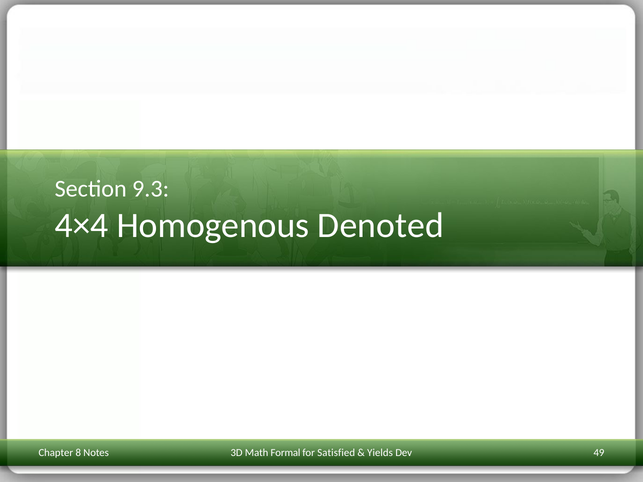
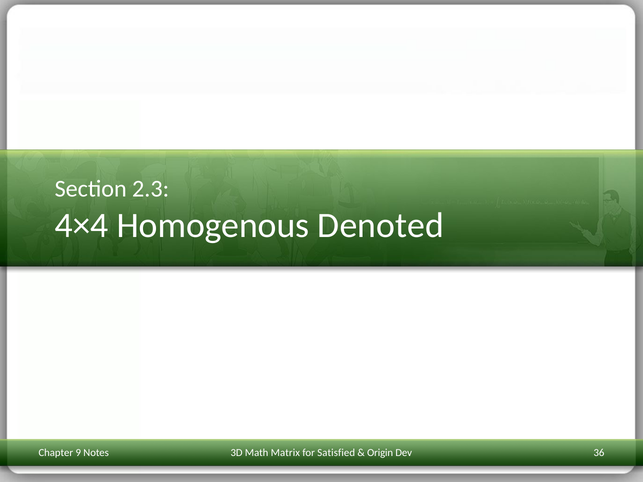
9.3: 9.3 -> 2.3 (151, 189)
8: 8 -> 9 (78, 453)
Formal: Formal -> Matrix (285, 453)
Yields: Yields -> Origin (380, 453)
49: 49 -> 36 (599, 453)
